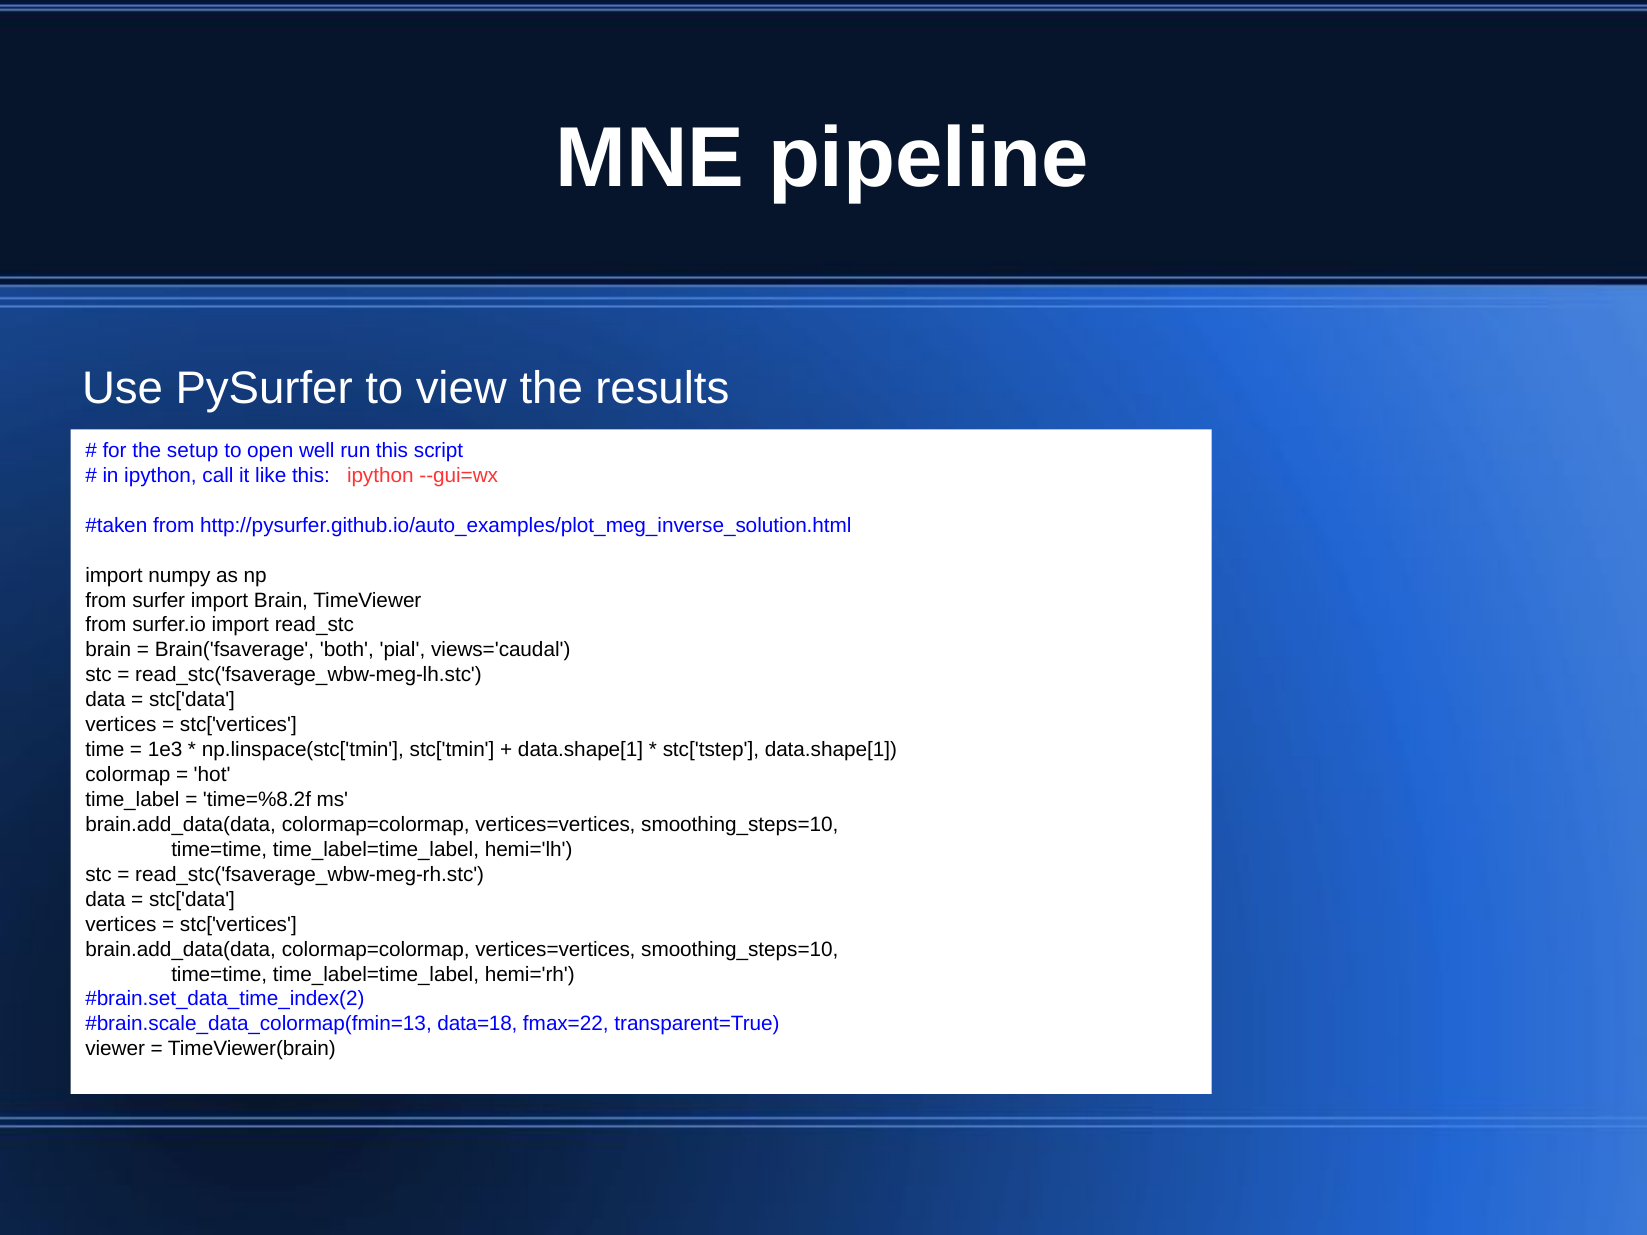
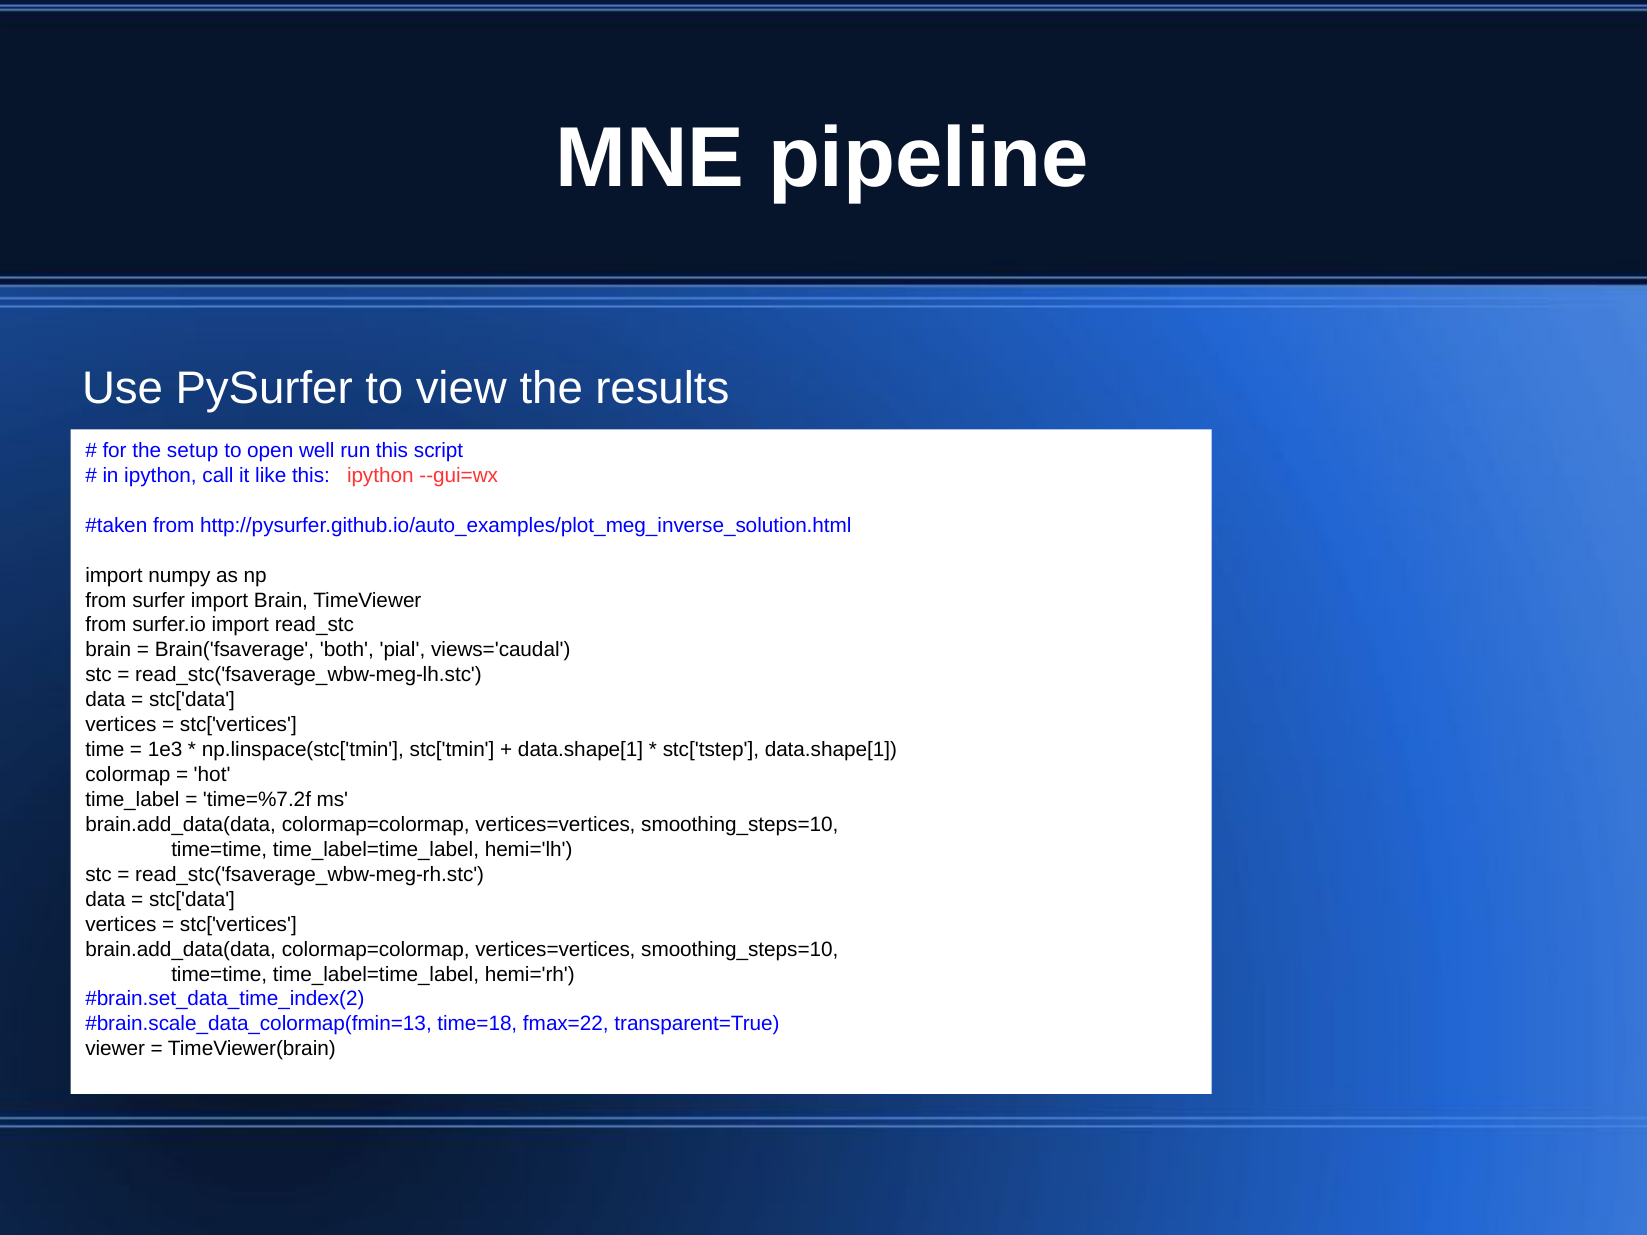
time=%8.2f: time=%8.2f -> time=%7.2f (257, 800)
data=18: data=18 -> time=18 (477, 1024)
